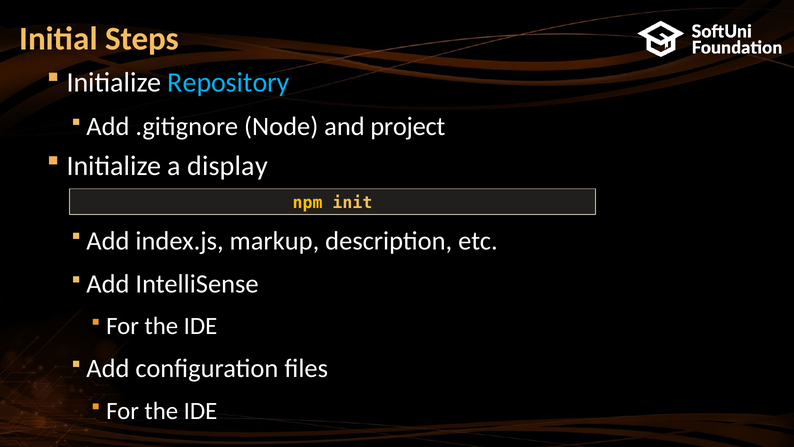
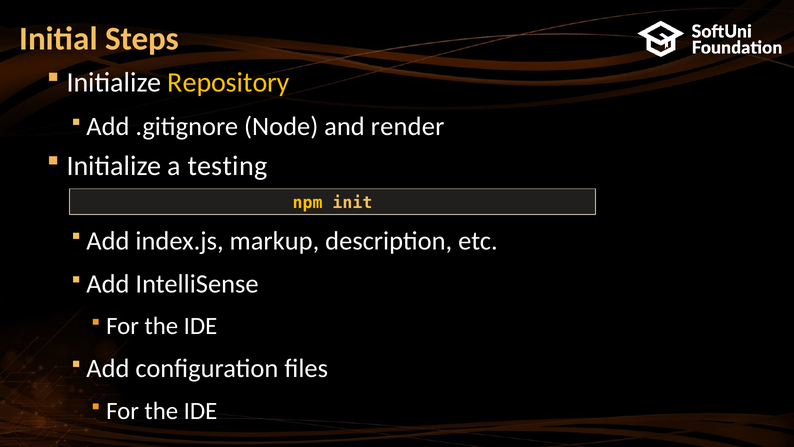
Repository colour: light blue -> yellow (229, 82)
project: project -> render (408, 127)
display: display -> testing (227, 166)
